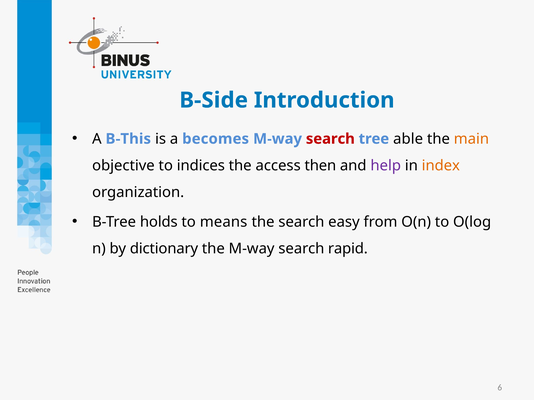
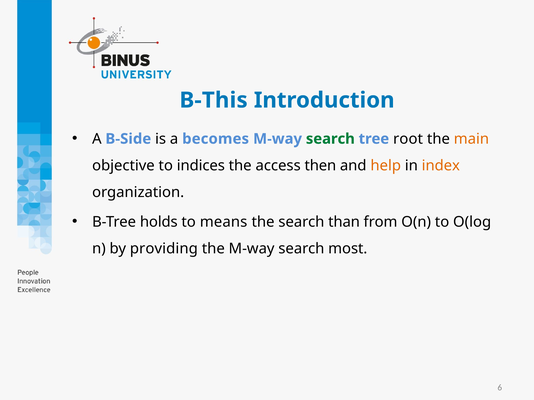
B-Side: B-Side -> B-This (214, 100)
B-This: B-This -> B-Side (128, 139)
search colour: red -> green (330, 139)
able: able -> root (408, 139)
help colour: purple -> orange (386, 166)
easy: easy -> than (344, 222)
dictionary: dictionary -> providing (164, 249)
rapid: rapid -> most (348, 249)
